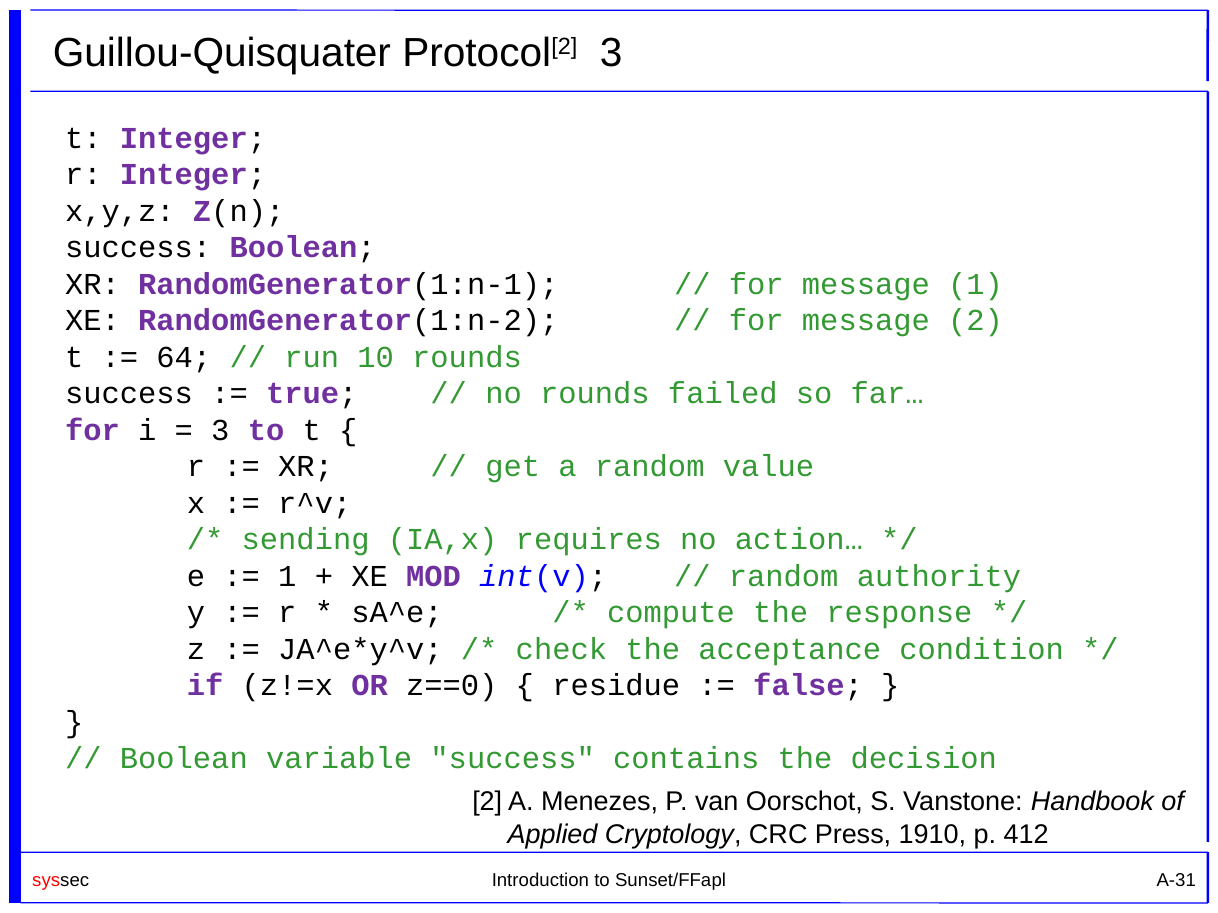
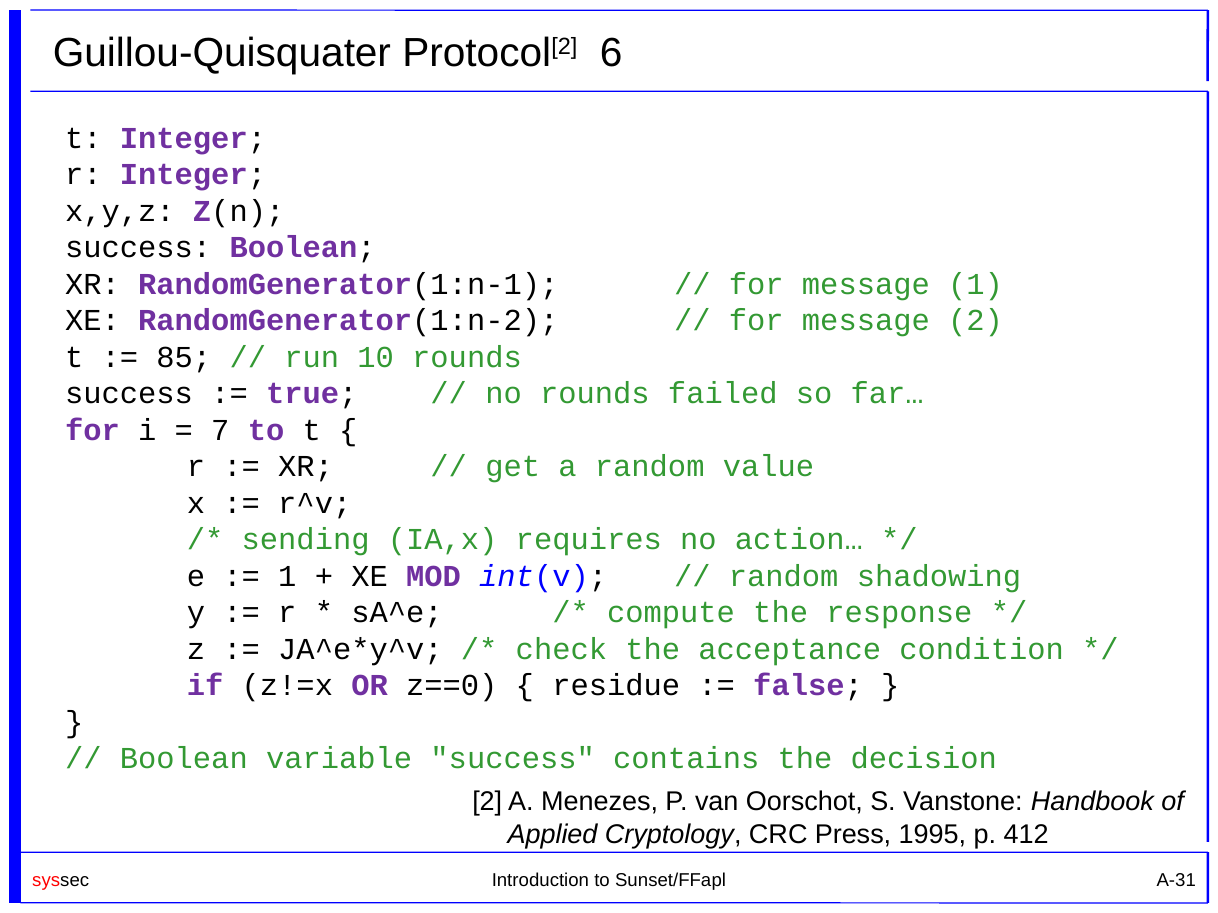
Protocol[2 3: 3 -> 6 (611, 54)
64: 64 -> 85 (184, 357)
3: 3 -> 7 (220, 430)
authority: authority -> shadowing (939, 577)
1910: 1910 -> 1995 (932, 835)
